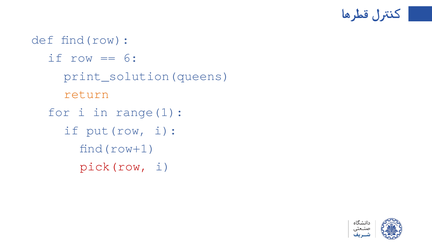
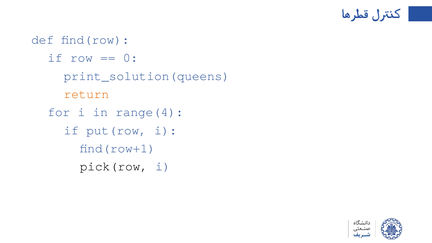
6: 6 -> 0 (130, 58)
range(1: range(1 -> range(4 (149, 112)
pick(row colour: red -> black (114, 166)
